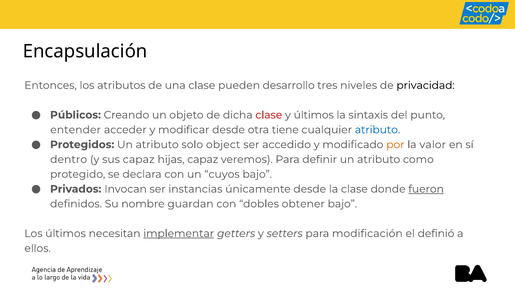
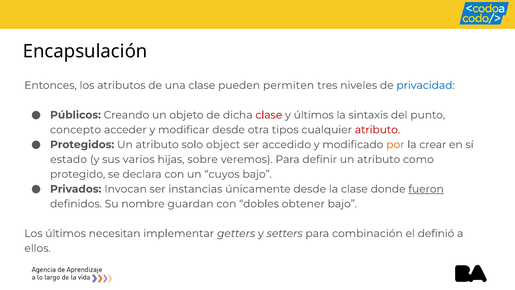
desarrollo: desarrollo -> permiten (289, 85)
privacidad colour: black -> blue (426, 85)
entender: entender -> concepto (76, 130)
tiene: tiene -> tipos (285, 130)
atributo colour: blue -> red (377, 130)
valor: valor -> crear (433, 144)
dentro: dentro -> estado (69, 159)
sus capaz: capaz -> varios (139, 159)
hijas capaz: capaz -> sobre (203, 159)
implementar underline: present -> none (179, 233)
modificación: modificación -> combinación (367, 233)
